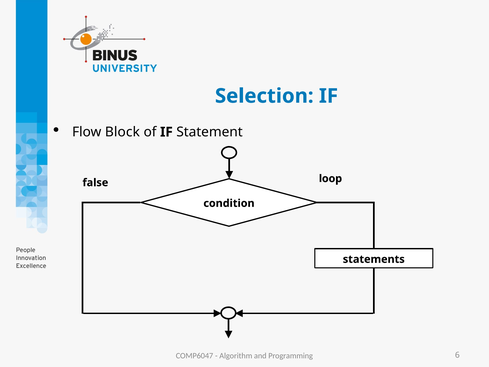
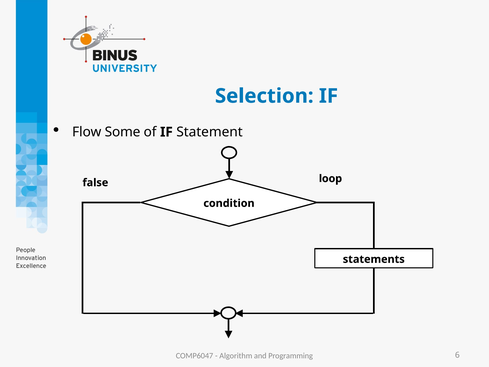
Block: Block -> Some (123, 132)
